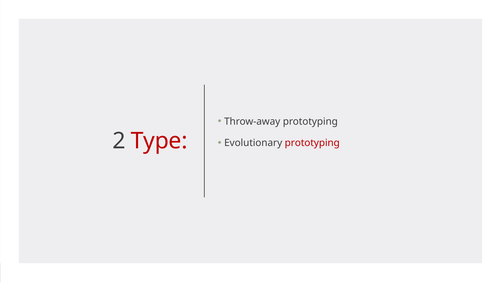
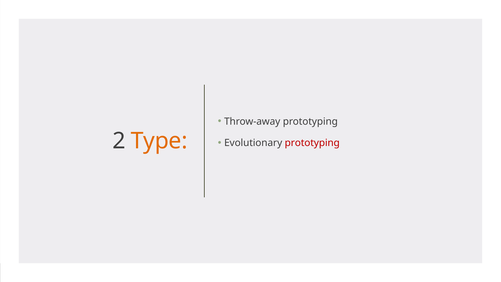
Type colour: red -> orange (159, 141)
